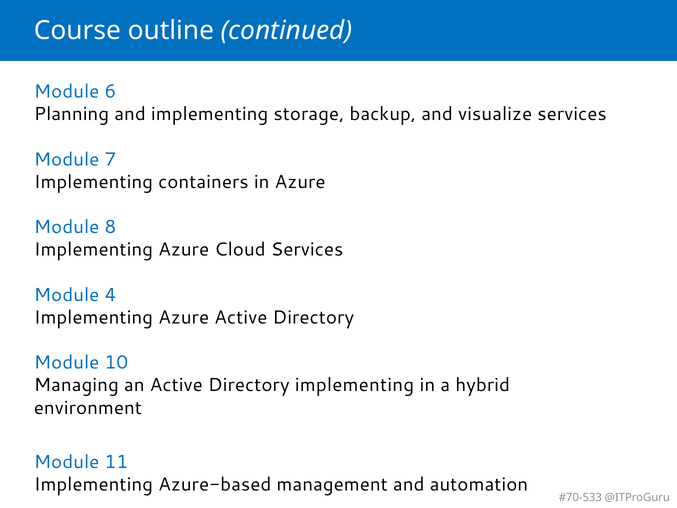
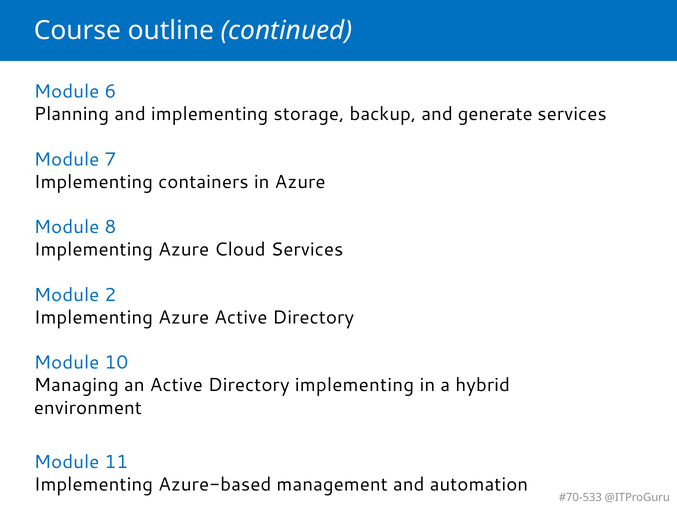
visualize: visualize -> generate (495, 114)
4: 4 -> 2 (110, 295)
